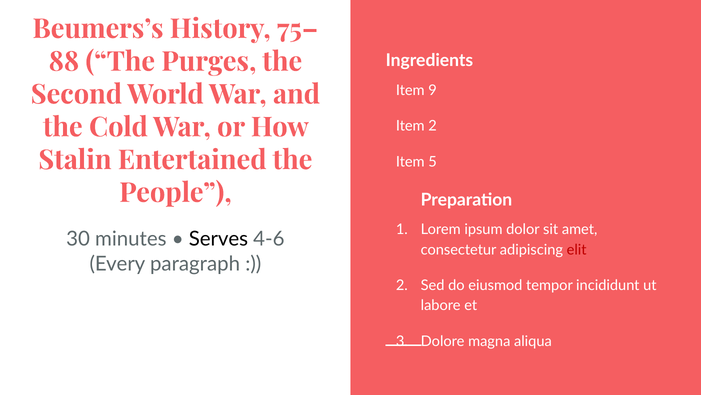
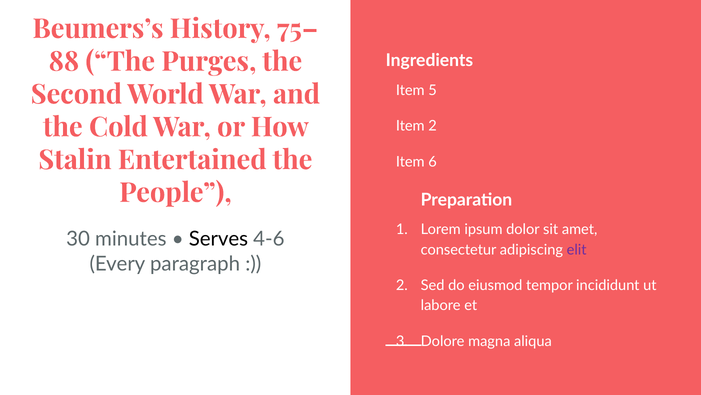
9: 9 -> 5 (433, 90)
5: 5 -> 6 (433, 161)
elit colour: red -> purple (577, 249)
